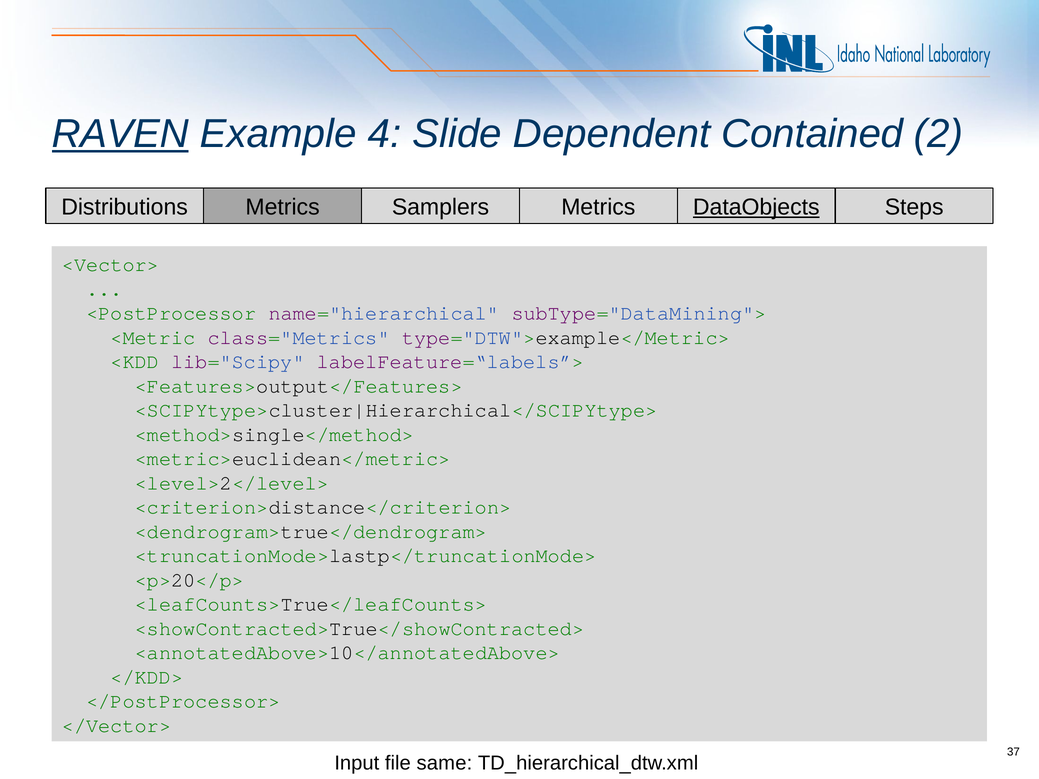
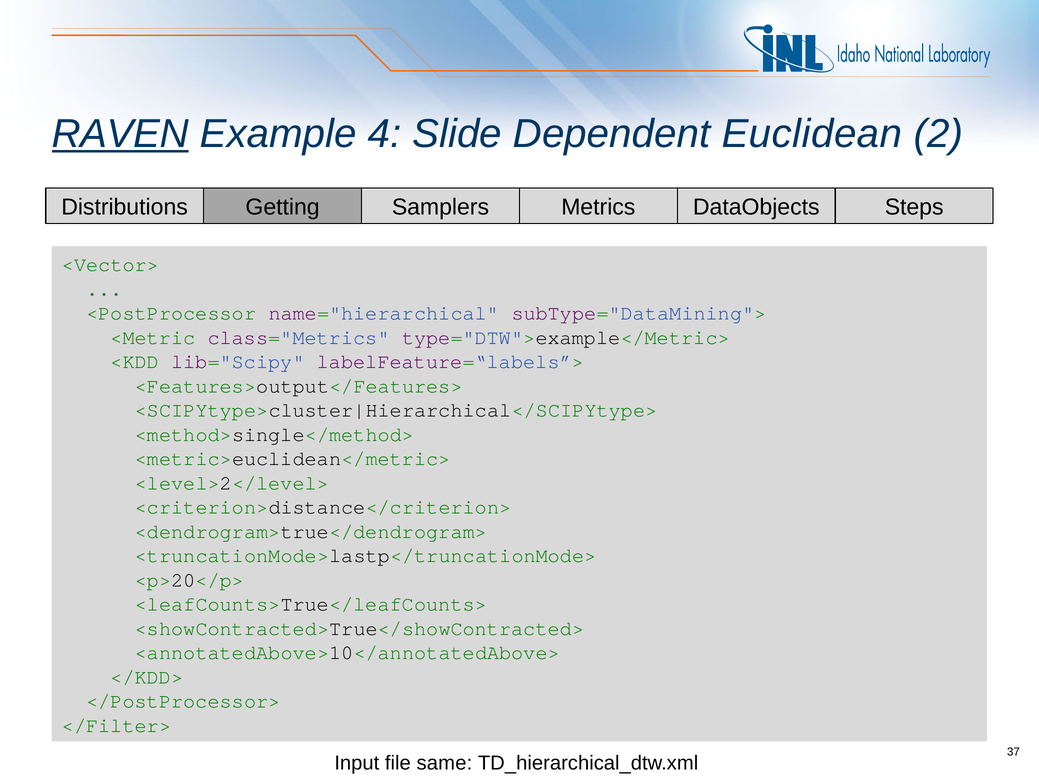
Contained: Contained -> Euclidean (812, 134)
Metrics: Metrics -> Getting (283, 207)
DataObjects underline: present -> none (756, 207)
</Vector>: </Vector> -> </Filter> (117, 726)
